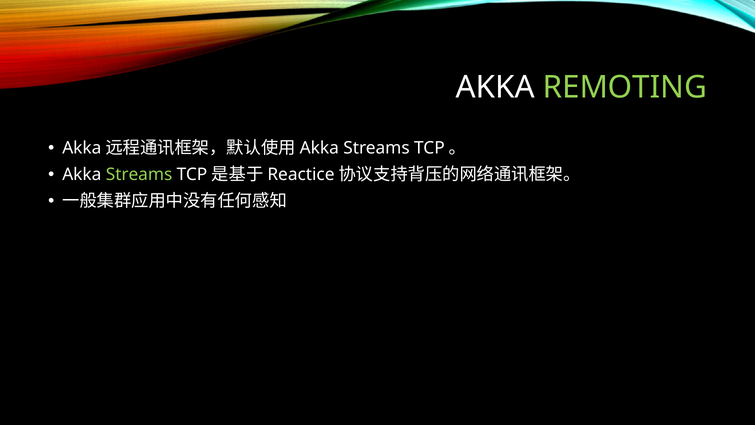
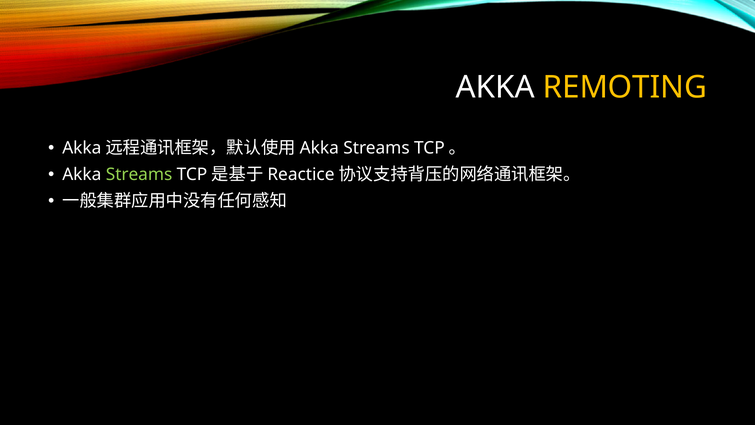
REMOTING colour: light green -> yellow (625, 87)
